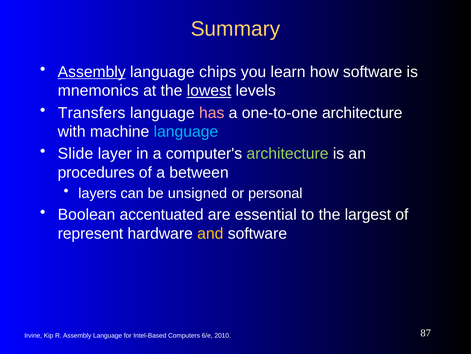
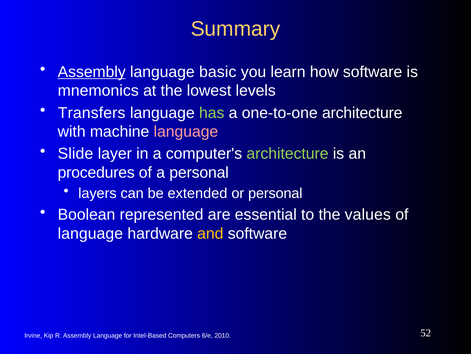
chips: chips -> basic (218, 72)
lowest underline: present -> none (209, 91)
has colour: pink -> light green (212, 113)
language colour: light blue -> pink (186, 131)
a between: between -> personal (199, 172)
unsigned: unsigned -> extended (197, 193)
accentuated: accentuated -> represented (162, 214)
largest: largest -> values (368, 214)
represent: represent -> language (90, 233)
87: 87 -> 52 (426, 332)
